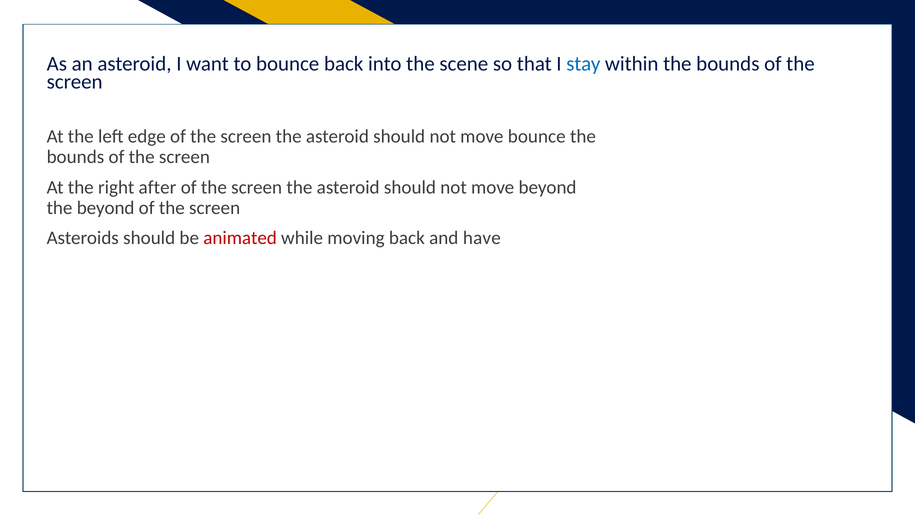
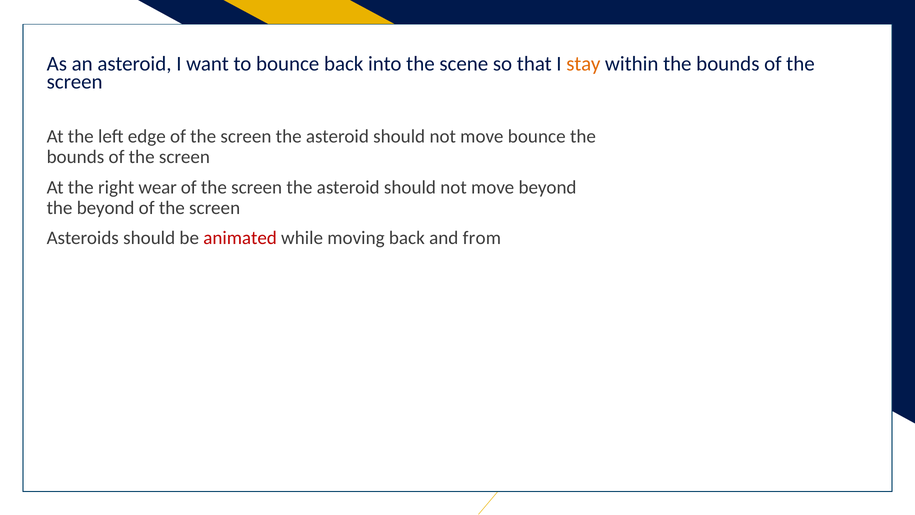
stay colour: blue -> orange (583, 64)
after: after -> wear (158, 187)
have: have -> from (482, 238)
